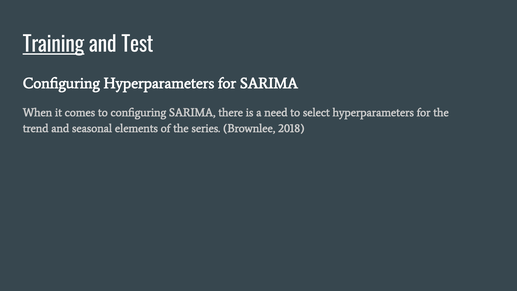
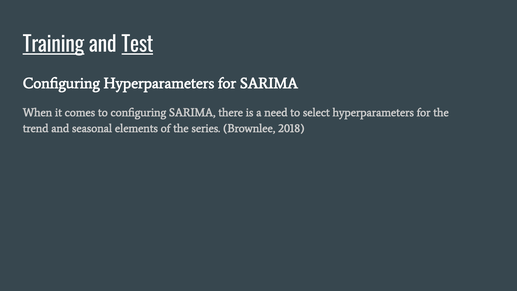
Test underline: none -> present (138, 45)
